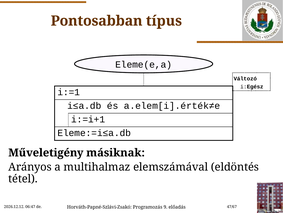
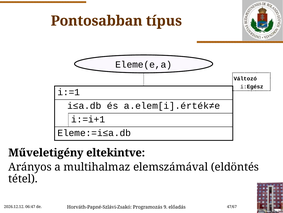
másiknak: másiknak -> eltekintve (116, 152)
